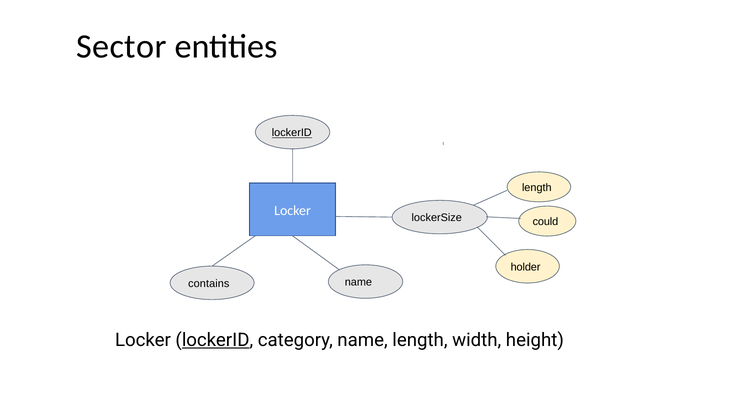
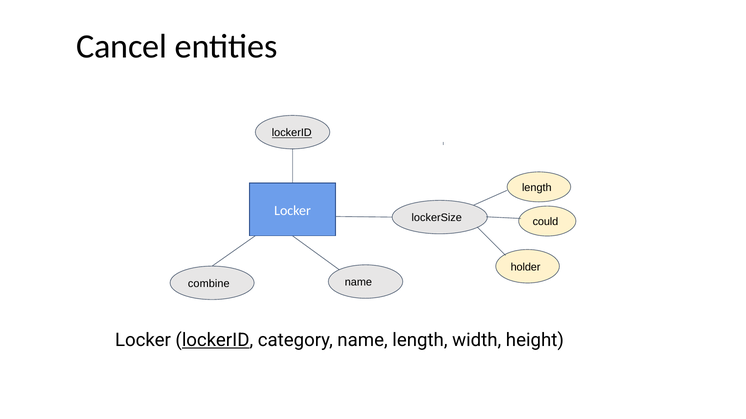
Sector: Sector -> Cancel (122, 47)
contains: contains -> combine (209, 284)
